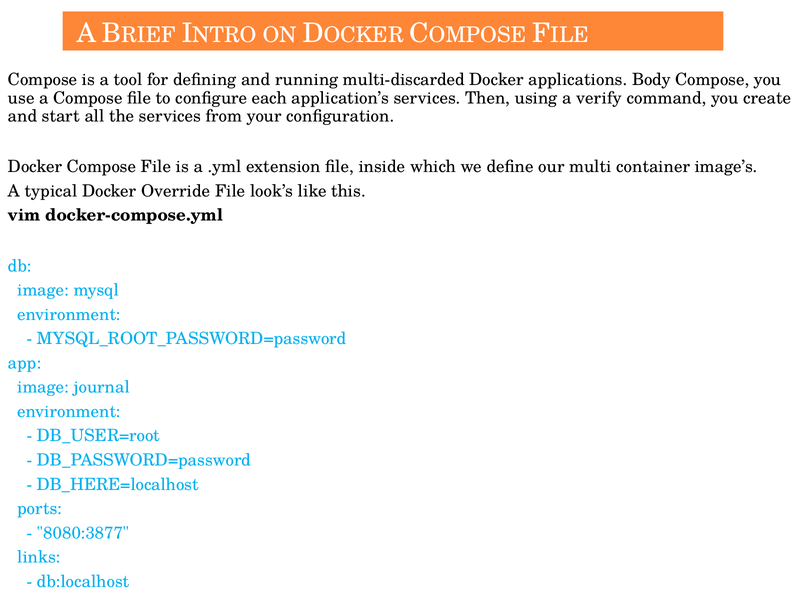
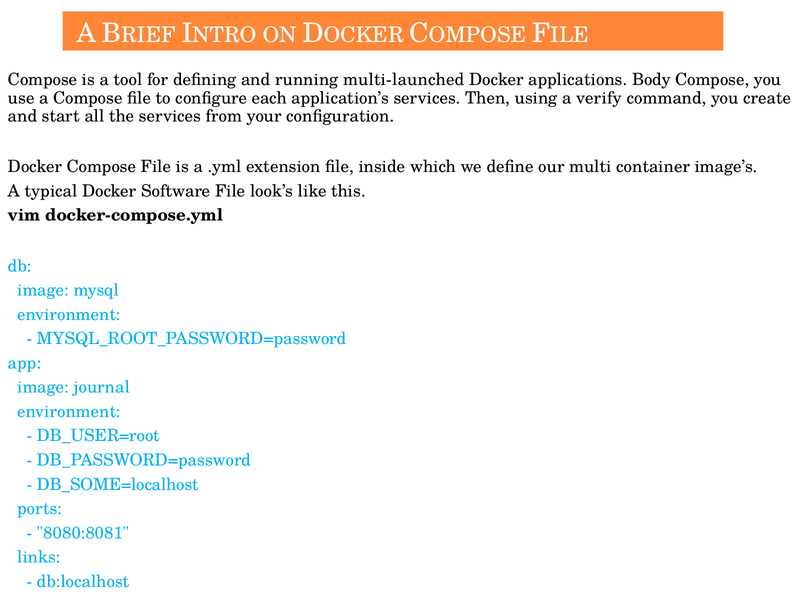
multi-discarded: multi-discarded -> multi-launched (404, 80)
Override: Override -> Software (176, 191)
DB_HERE=localhost: DB_HERE=localhost -> DB_SOME=localhost (118, 484)
8080:3877: 8080:3877 -> 8080:8081 (83, 533)
